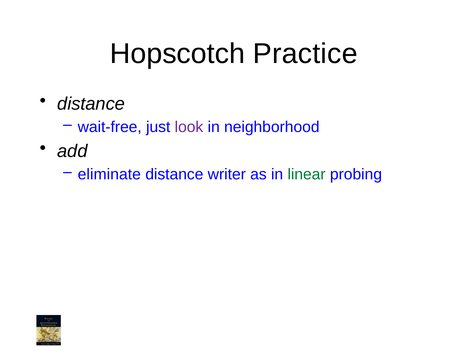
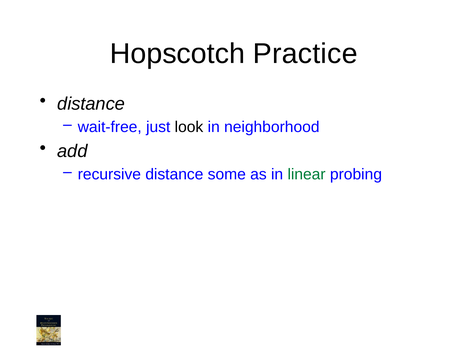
look colour: purple -> black (189, 127)
eliminate: eliminate -> recursive (109, 174)
writer: writer -> some (227, 174)
